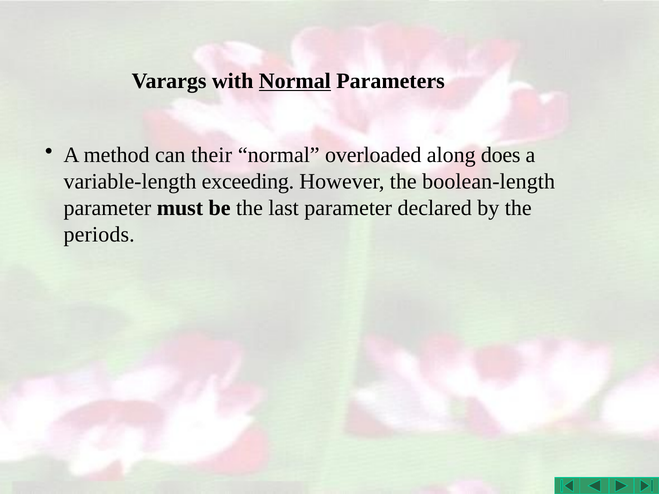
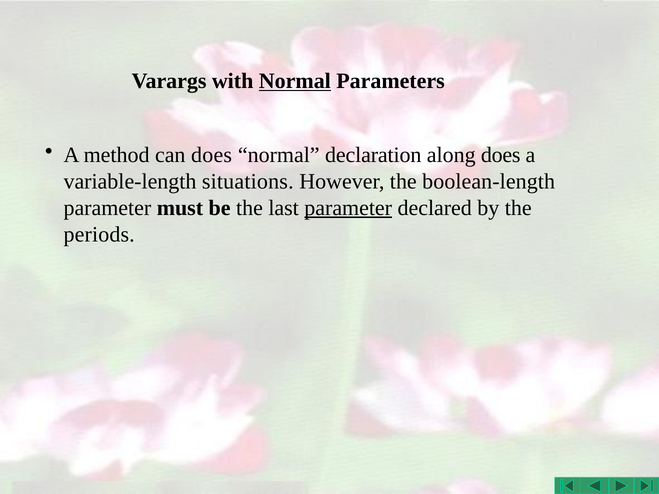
can their: their -> does (212, 155)
overloaded: overloaded -> declaration (373, 155)
exceeding: exceeding -> situations (248, 182)
parameter underline: none -> present (348, 208)
